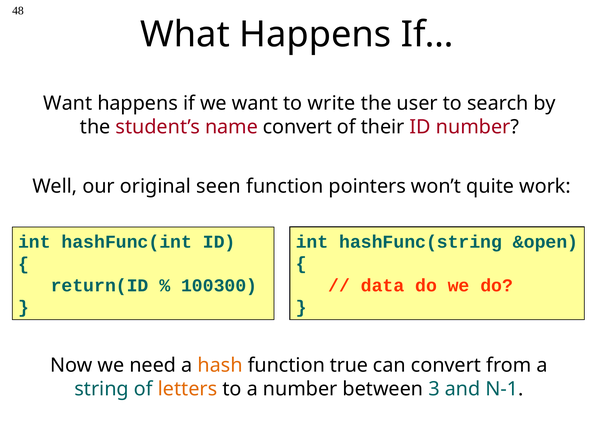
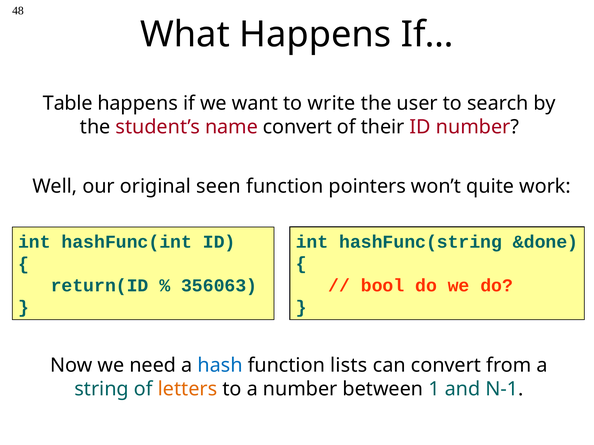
Want: Want -> Table (68, 103)
&open: &open -> &done (546, 242)
data: data -> bool (383, 286)
100300: 100300 -> 356063 (219, 286)
hash colour: orange -> blue (220, 366)
true: true -> lists (349, 366)
3: 3 -> 1 (434, 389)
